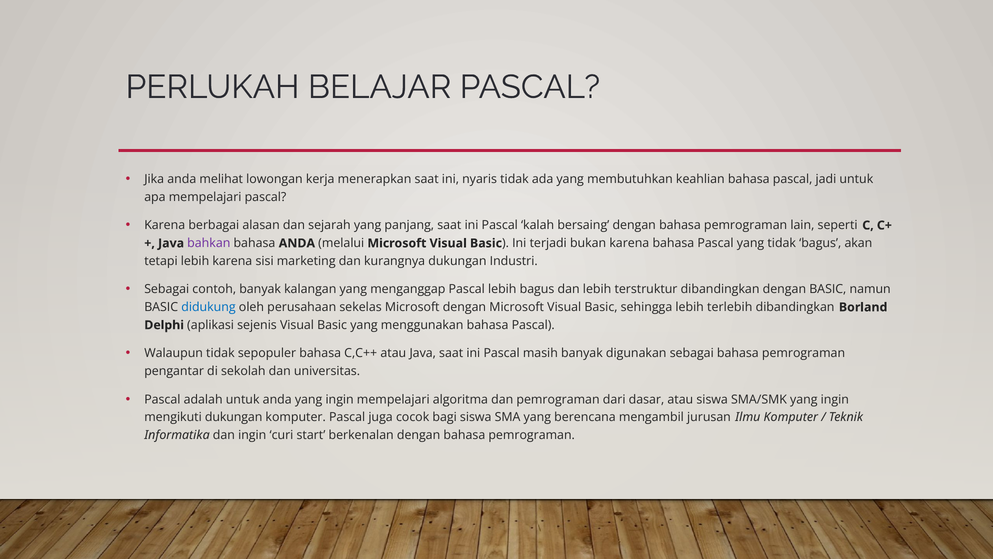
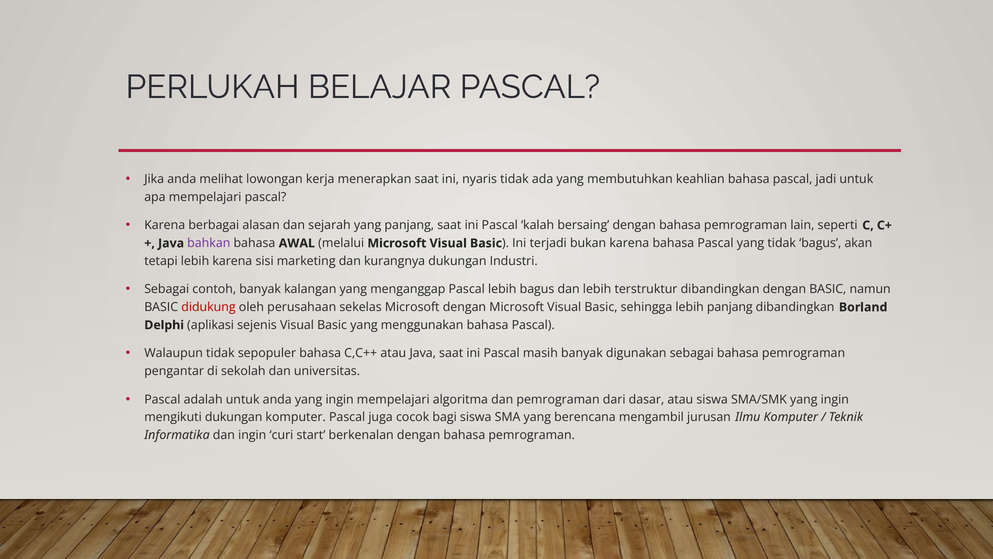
bahasa ANDA: ANDA -> AWAL (297, 243)
didukung colour: blue -> red (208, 307)
lebih terlebih: terlebih -> panjang (730, 307)
